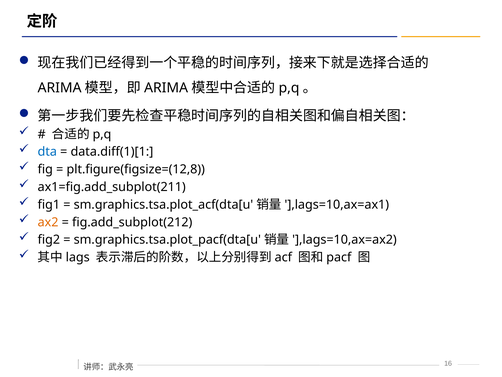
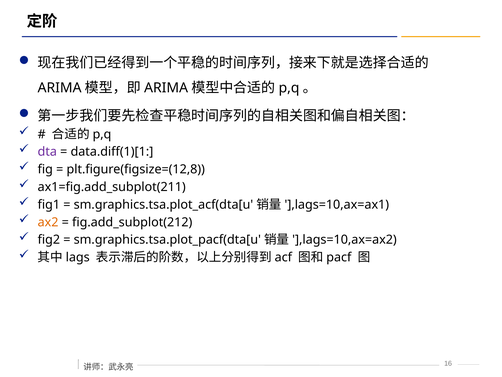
dta colour: blue -> purple (47, 152)
